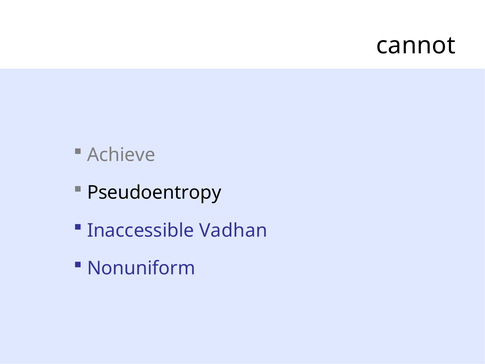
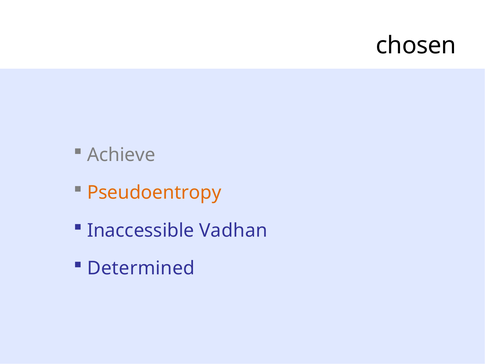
cannot: cannot -> chosen (416, 45)
Pseudoentropy colour: black -> orange (154, 193)
Nonuniform: Nonuniform -> Determined (141, 268)
